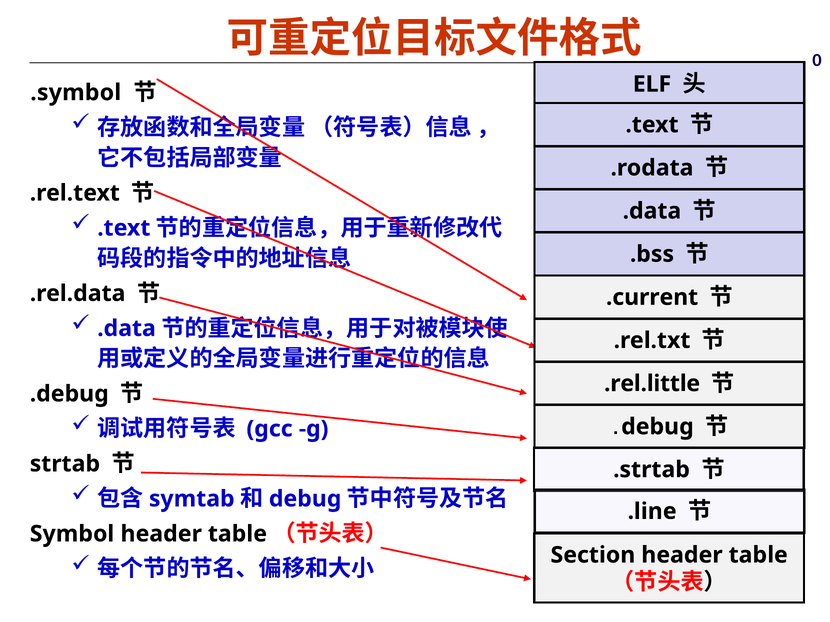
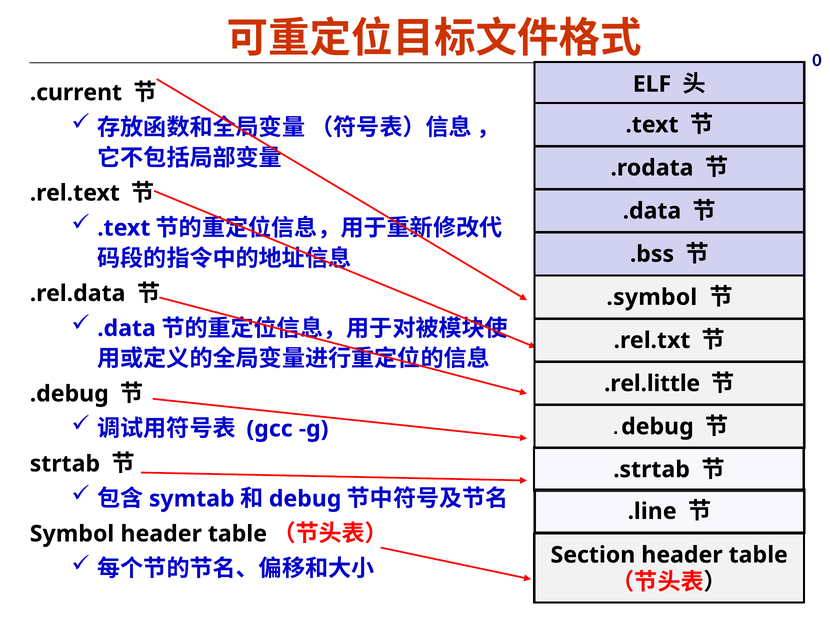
.symbol: .symbol -> .current (76, 93)
.current: .current -> .symbol (652, 297)
